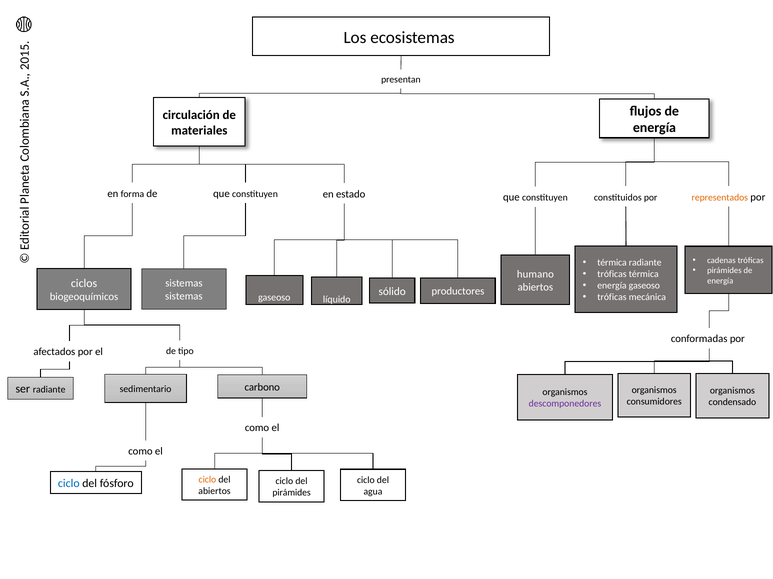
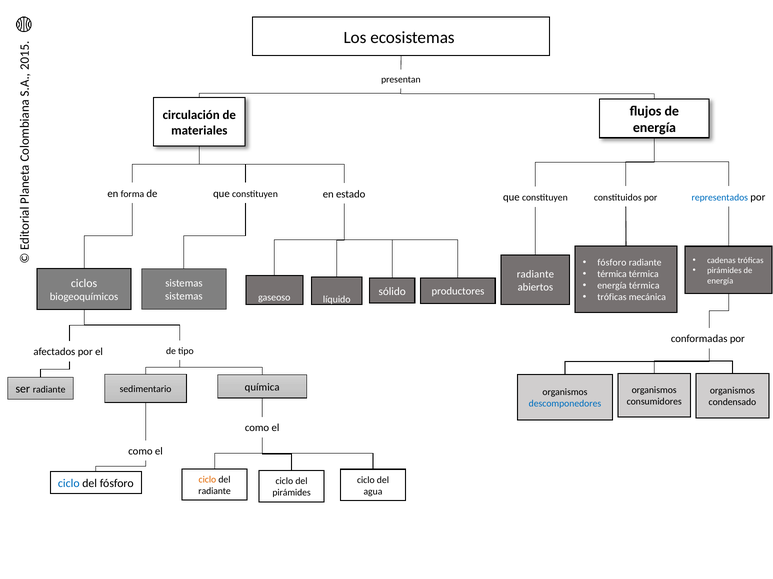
representados colour: orange -> blue (720, 198)
térmica: térmica -> fósforo (612, 263)
tróficas: tróficas -> térmica (612, 274)
humano: humano -> radiante (535, 274)
energía gaseoso: gaseoso -> térmica (644, 286)
carbono: carbono -> química (262, 388)
descomponedores colour: purple -> blue (565, 404)
abiertos: abiertos -> radiante (215, 492)
